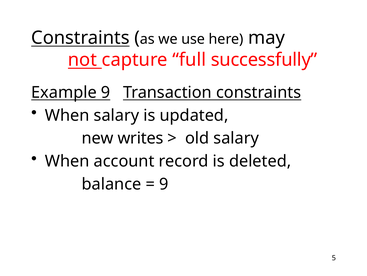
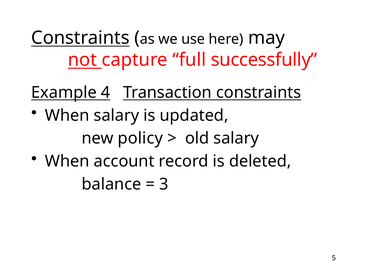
Example 9: 9 -> 4 (106, 92)
writes: writes -> policy (140, 138)
9: 9 -> 3 (164, 184)
